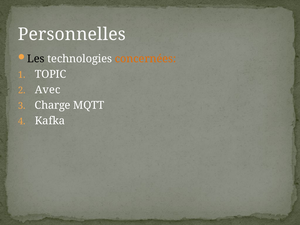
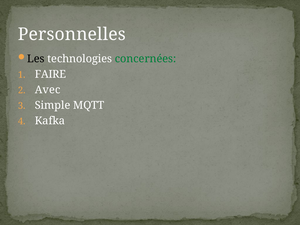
concernées colour: orange -> green (146, 59)
TOPIC: TOPIC -> FAIRE (51, 74)
Charge: Charge -> Simple (53, 105)
